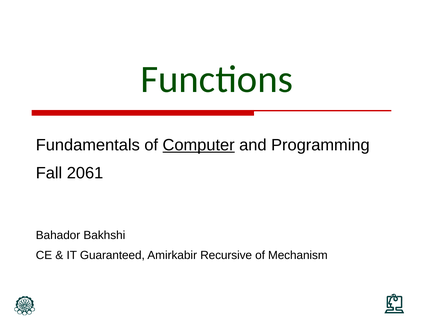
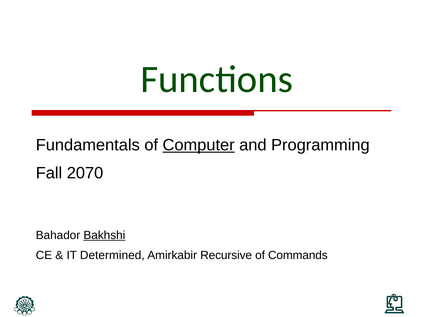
2061: 2061 -> 2070 (85, 173)
Bakhshi underline: none -> present (104, 235)
Guaranteed: Guaranteed -> Determined (112, 255)
Mechanism: Mechanism -> Commands (298, 255)
